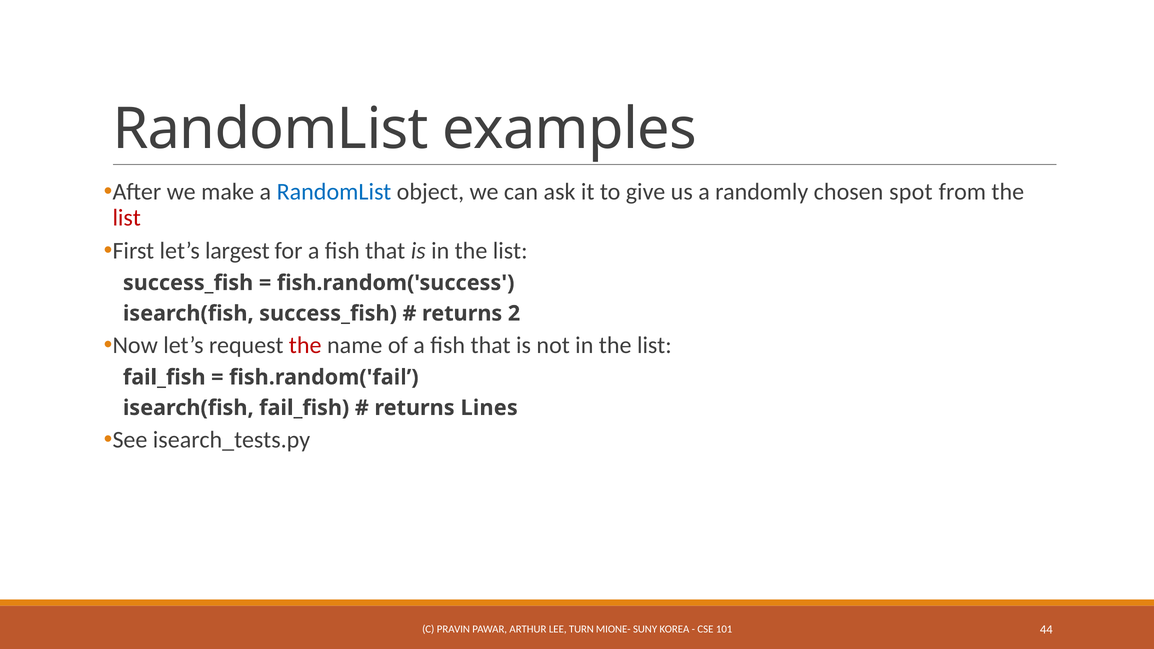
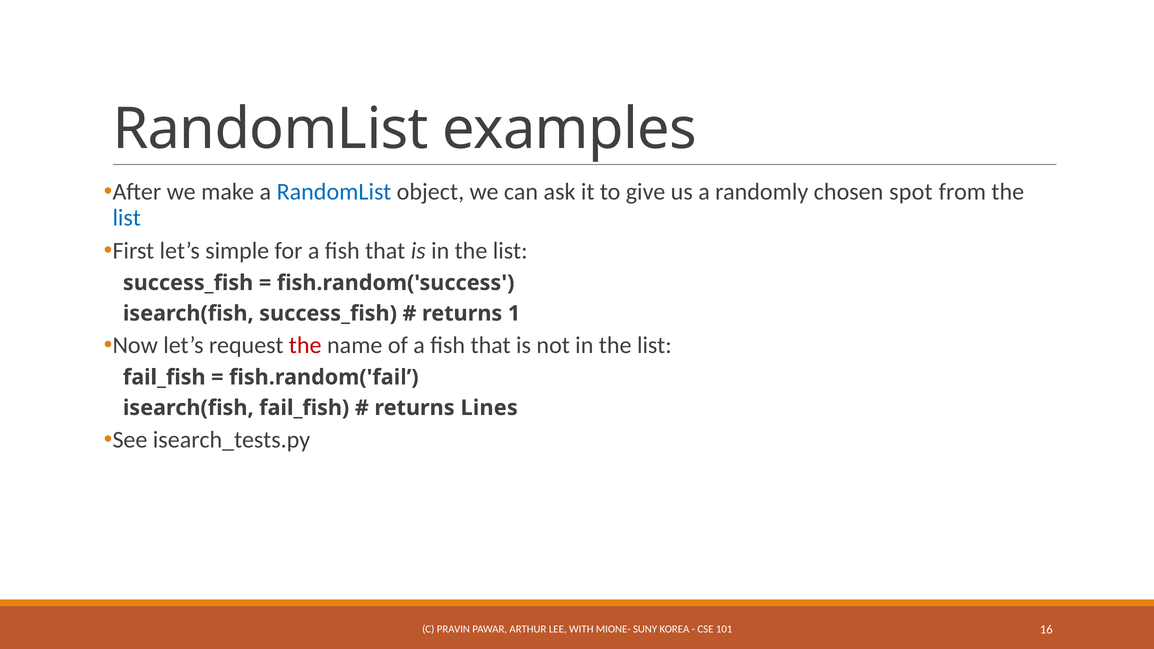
list colour: red -> blue (127, 218)
largest: largest -> simple (237, 251)
2: 2 -> 1 (514, 314)
TURN: TURN -> WITH (581, 629)
44: 44 -> 16 (1046, 629)
